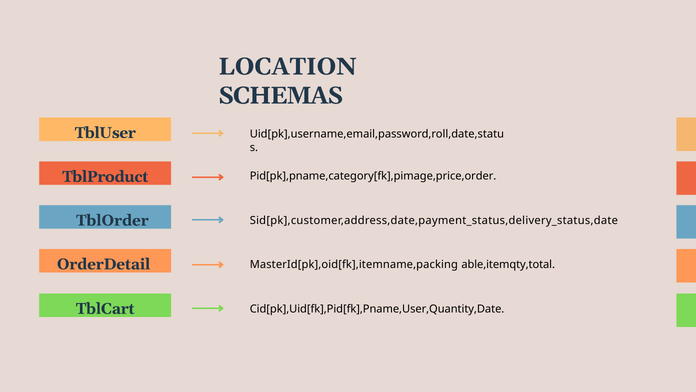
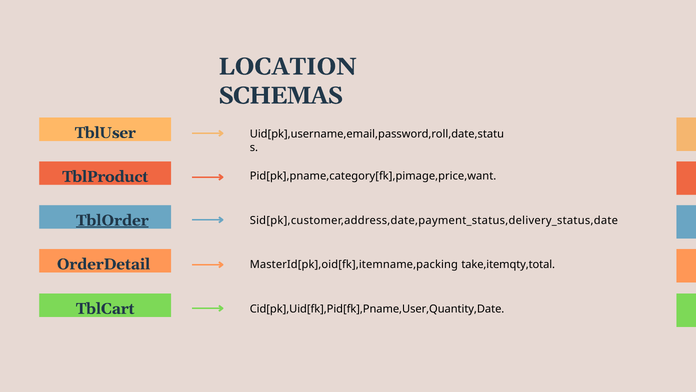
Pid[pk],pname,category[fk],pimage,price,order: Pid[pk],pname,category[fk],pimage,price,order -> Pid[pk],pname,category[fk],pimage,price,want (373, 176)
TblOrder underline: none -> present (112, 220)
able,itemqty,total: able,itemqty,total -> take,itemqty,total (508, 264)
